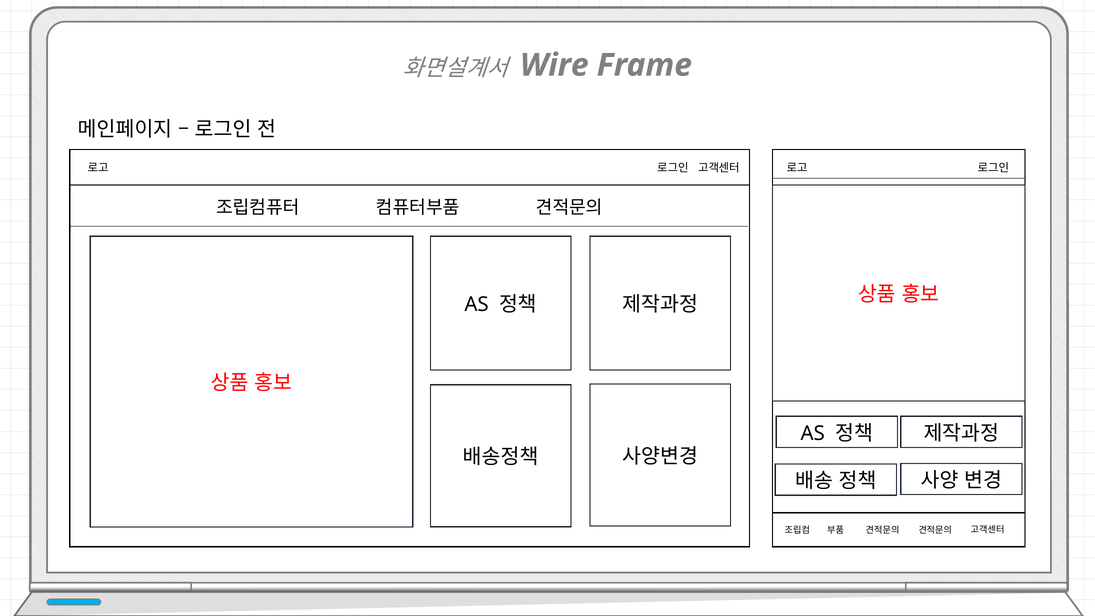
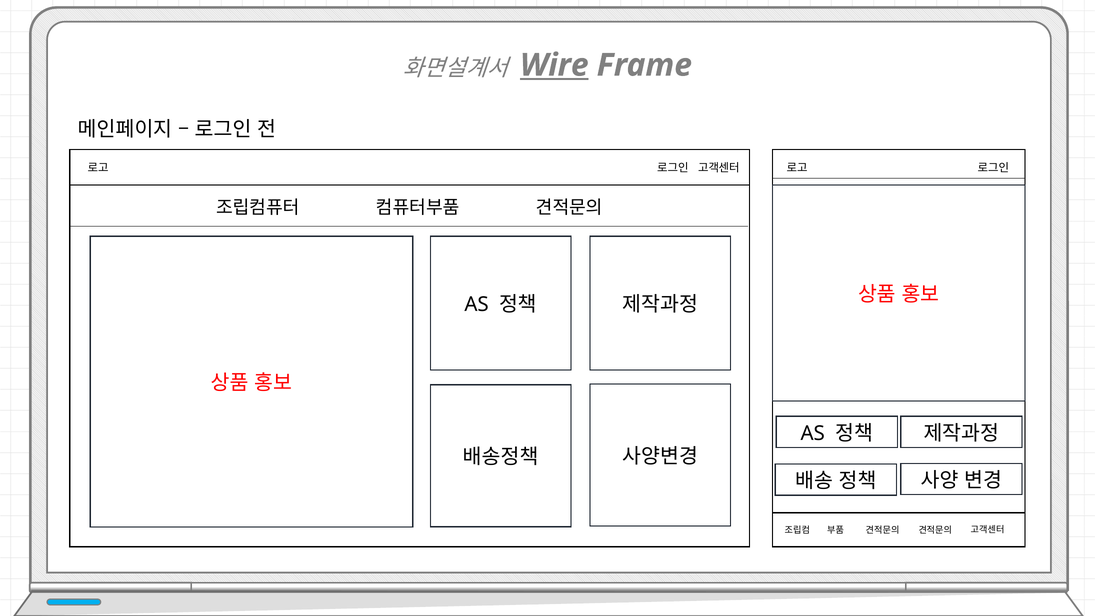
Wire underline: none -> present (554, 65)
